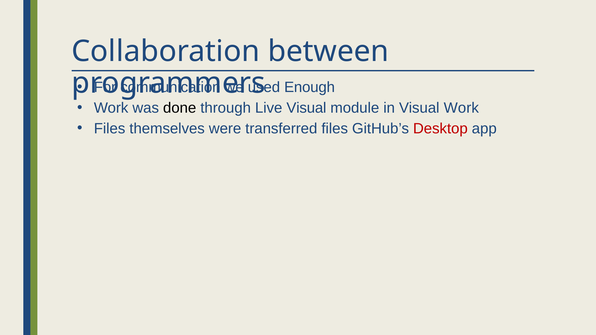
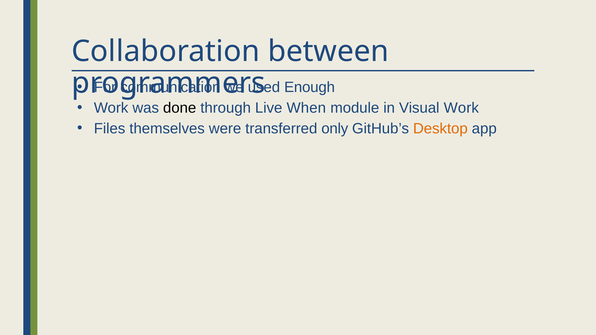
Live Visual: Visual -> When (306, 108)
transferred files: files -> only (335, 129)
Desktop colour: red -> orange (440, 129)
